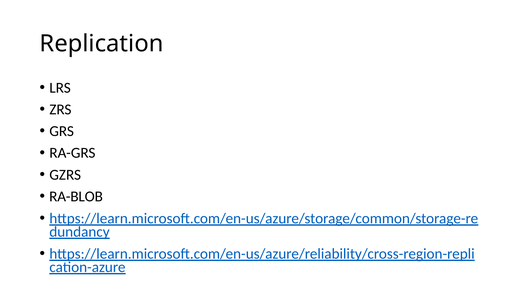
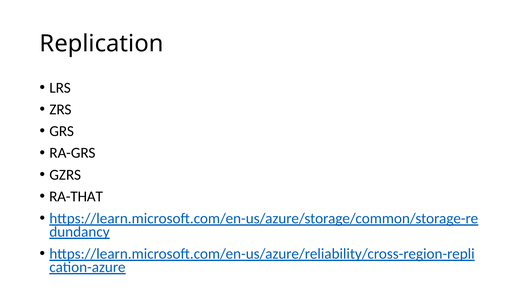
RA-BLOB: RA-BLOB -> RA-THAT (76, 197)
